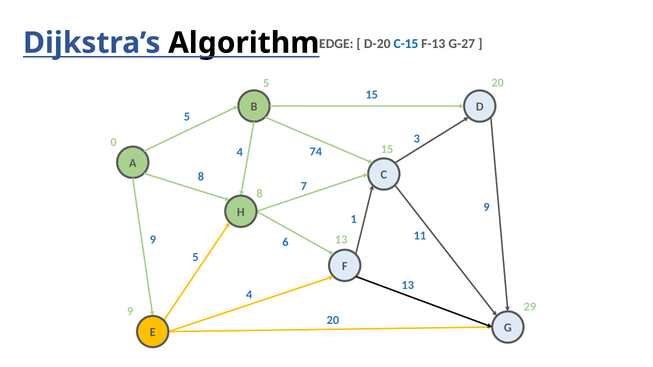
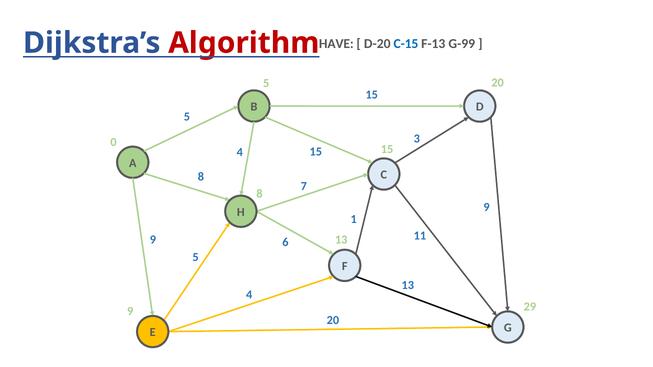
Algorithm colour: black -> red (244, 43)
EDGE: EDGE -> HAVE (336, 44)
G-27: G-27 -> G-99 (462, 44)
4 74: 74 -> 15 (316, 152)
